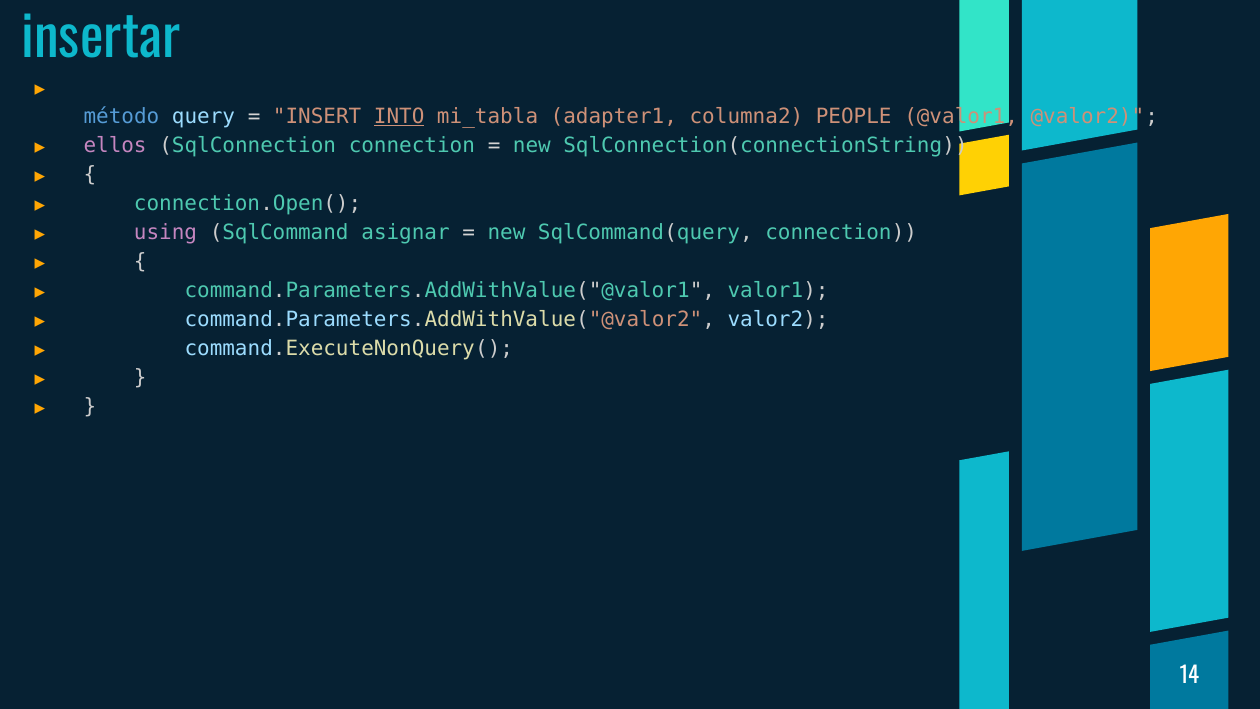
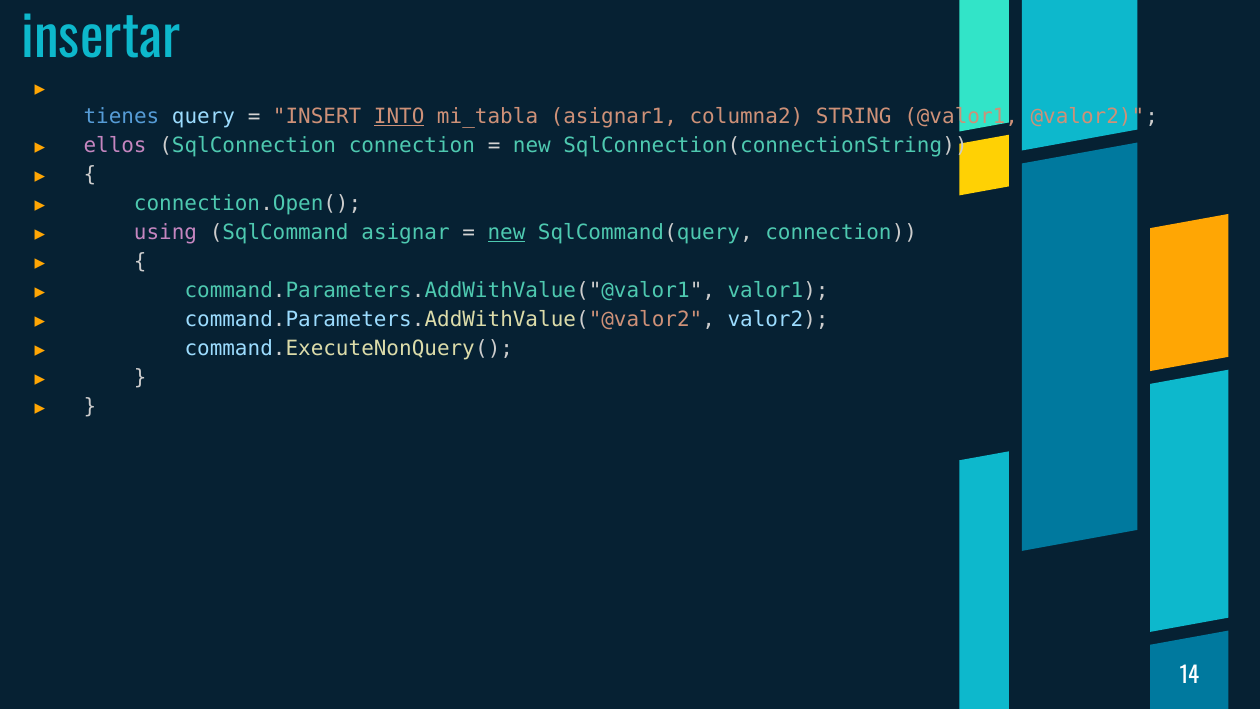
método: método -> tienes (121, 117)
adapter1: adapter1 -> asignar1 (614, 117)
PEOPLE: PEOPLE -> STRING (854, 117)
new underline: none -> present (507, 232)
